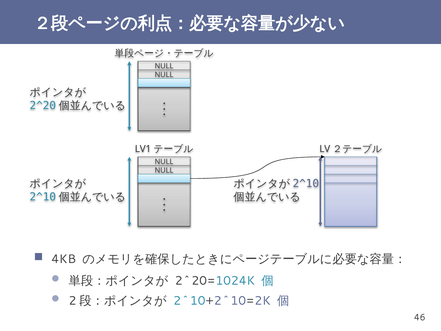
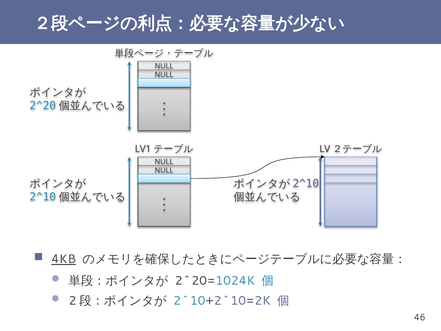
4KB underline: none -> present (64, 259)
